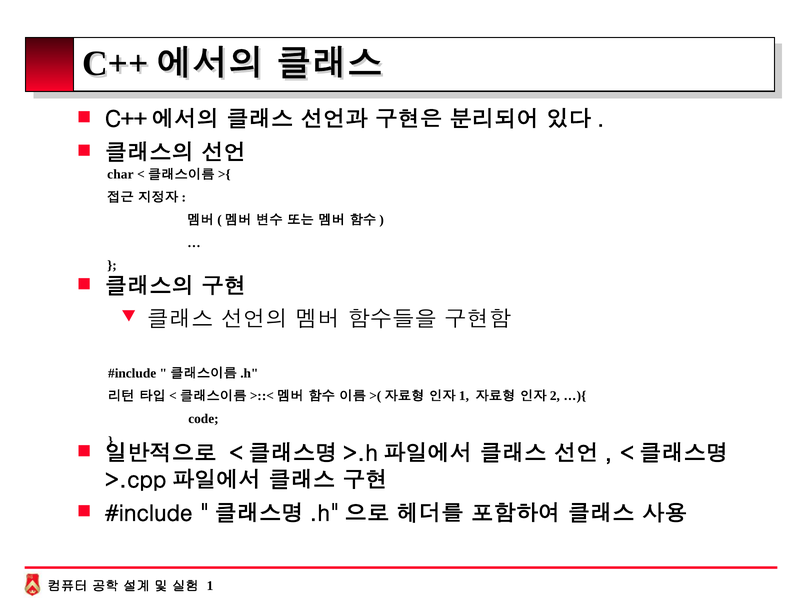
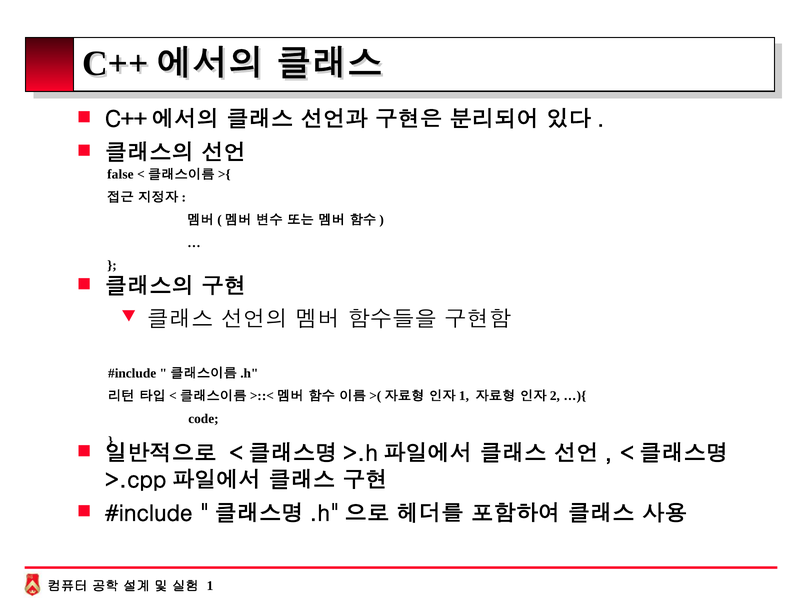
char: char -> false (120, 175)
